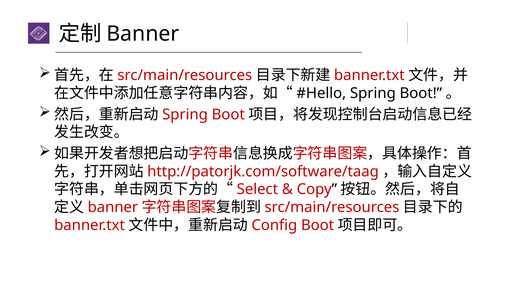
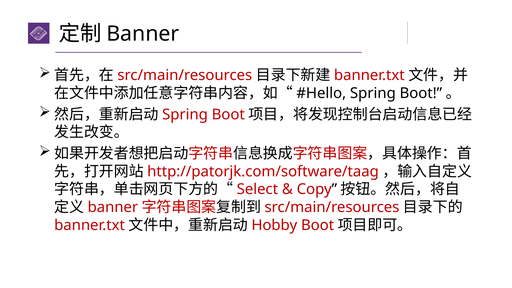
Config: Config -> Hobby (274, 225)
